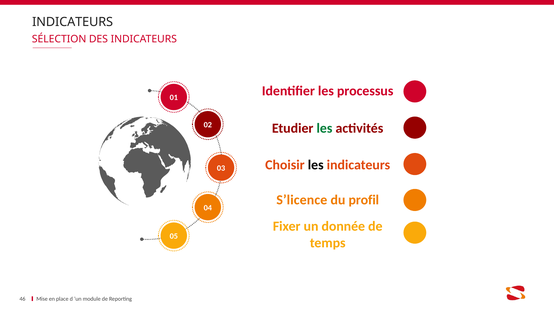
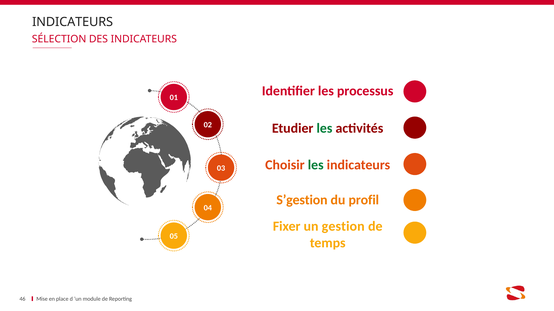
les colour: black -> green (316, 165)
S’licence: S’licence -> S’gestion (302, 200)
donnée: donnée -> gestion (343, 227)
